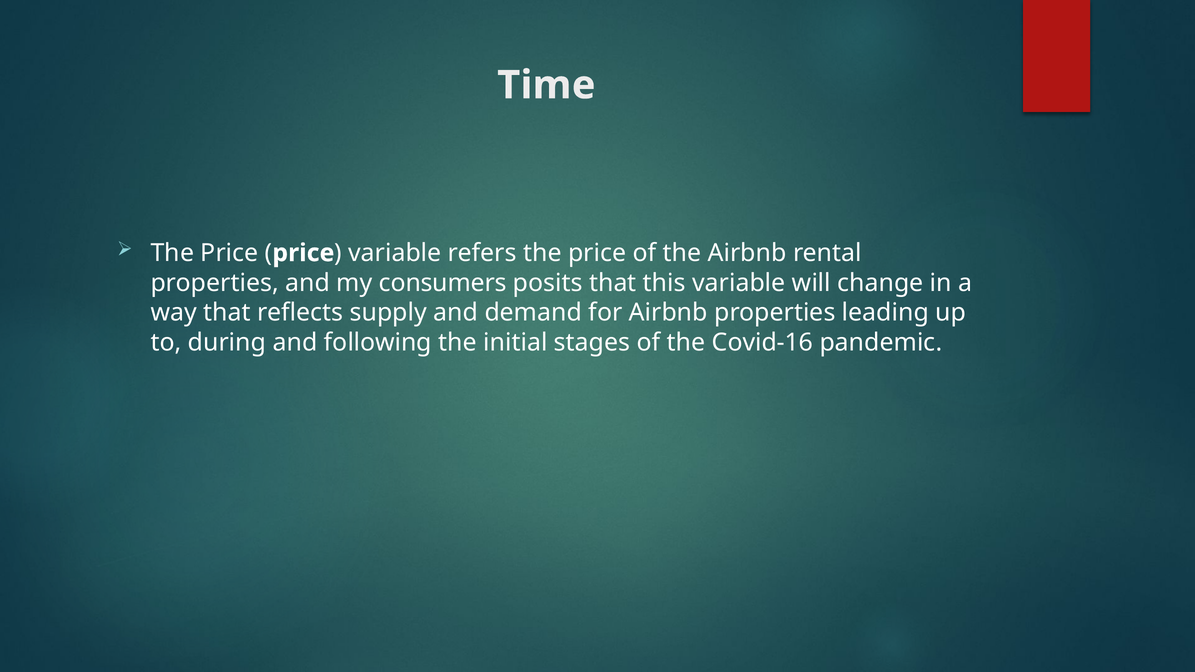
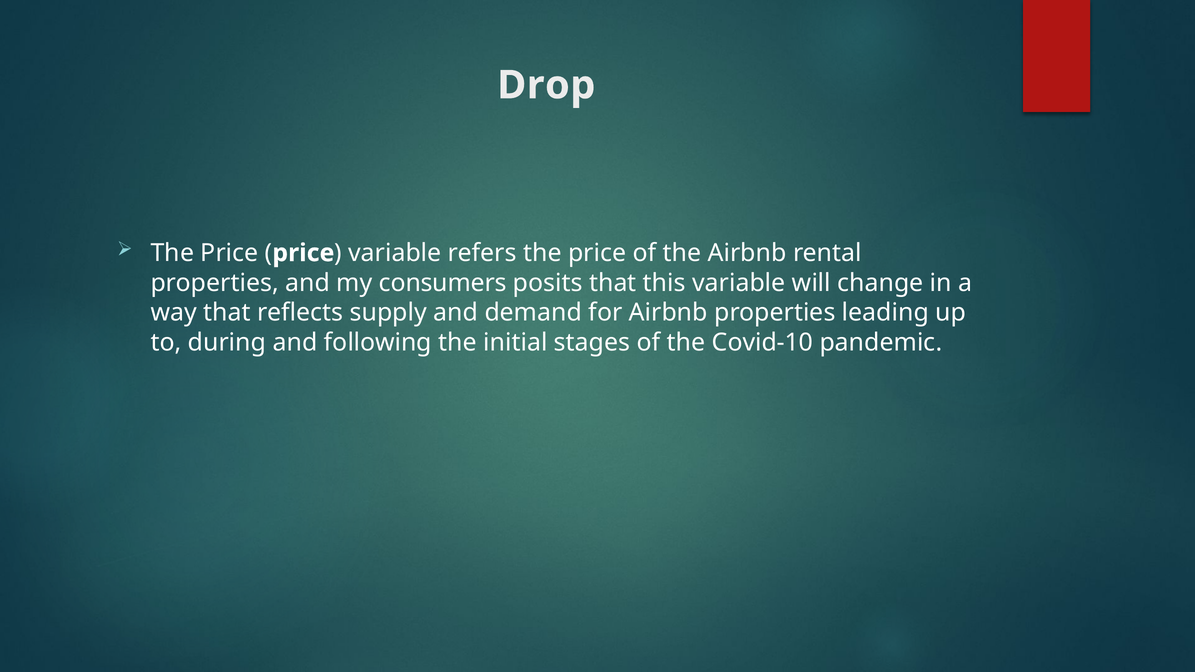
Time: Time -> Drop (546, 85)
Covid-16: Covid-16 -> Covid-10 (763, 343)
